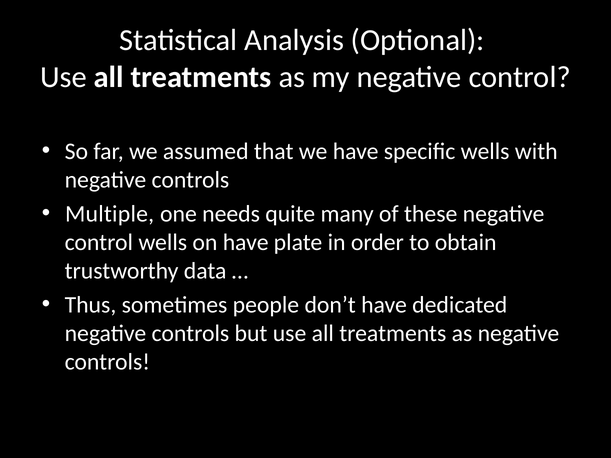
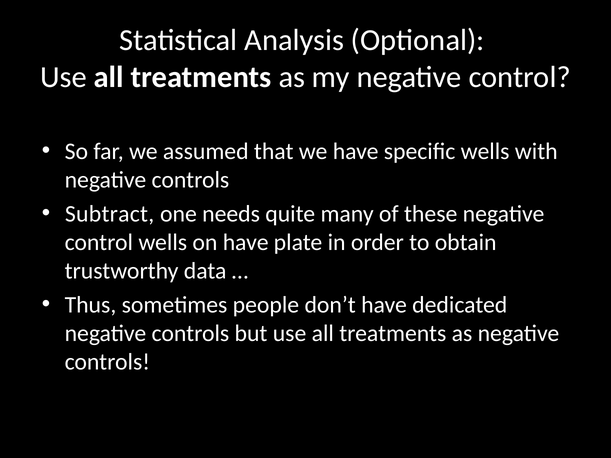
Multiple: Multiple -> Subtract (110, 214)
